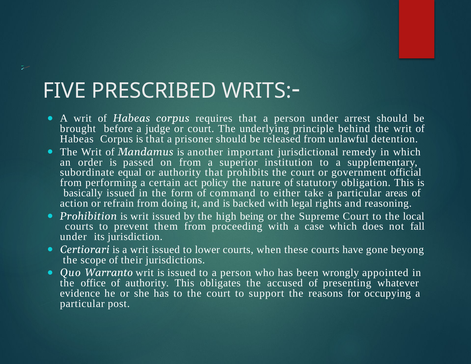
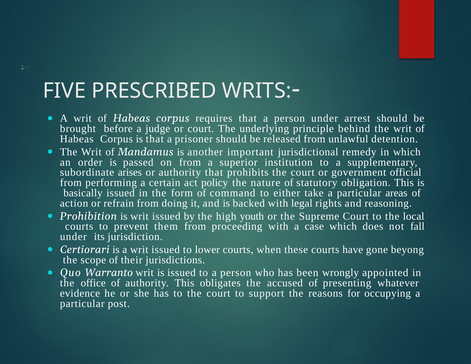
equal: equal -> arises (130, 172)
being: being -> youth (252, 216)
